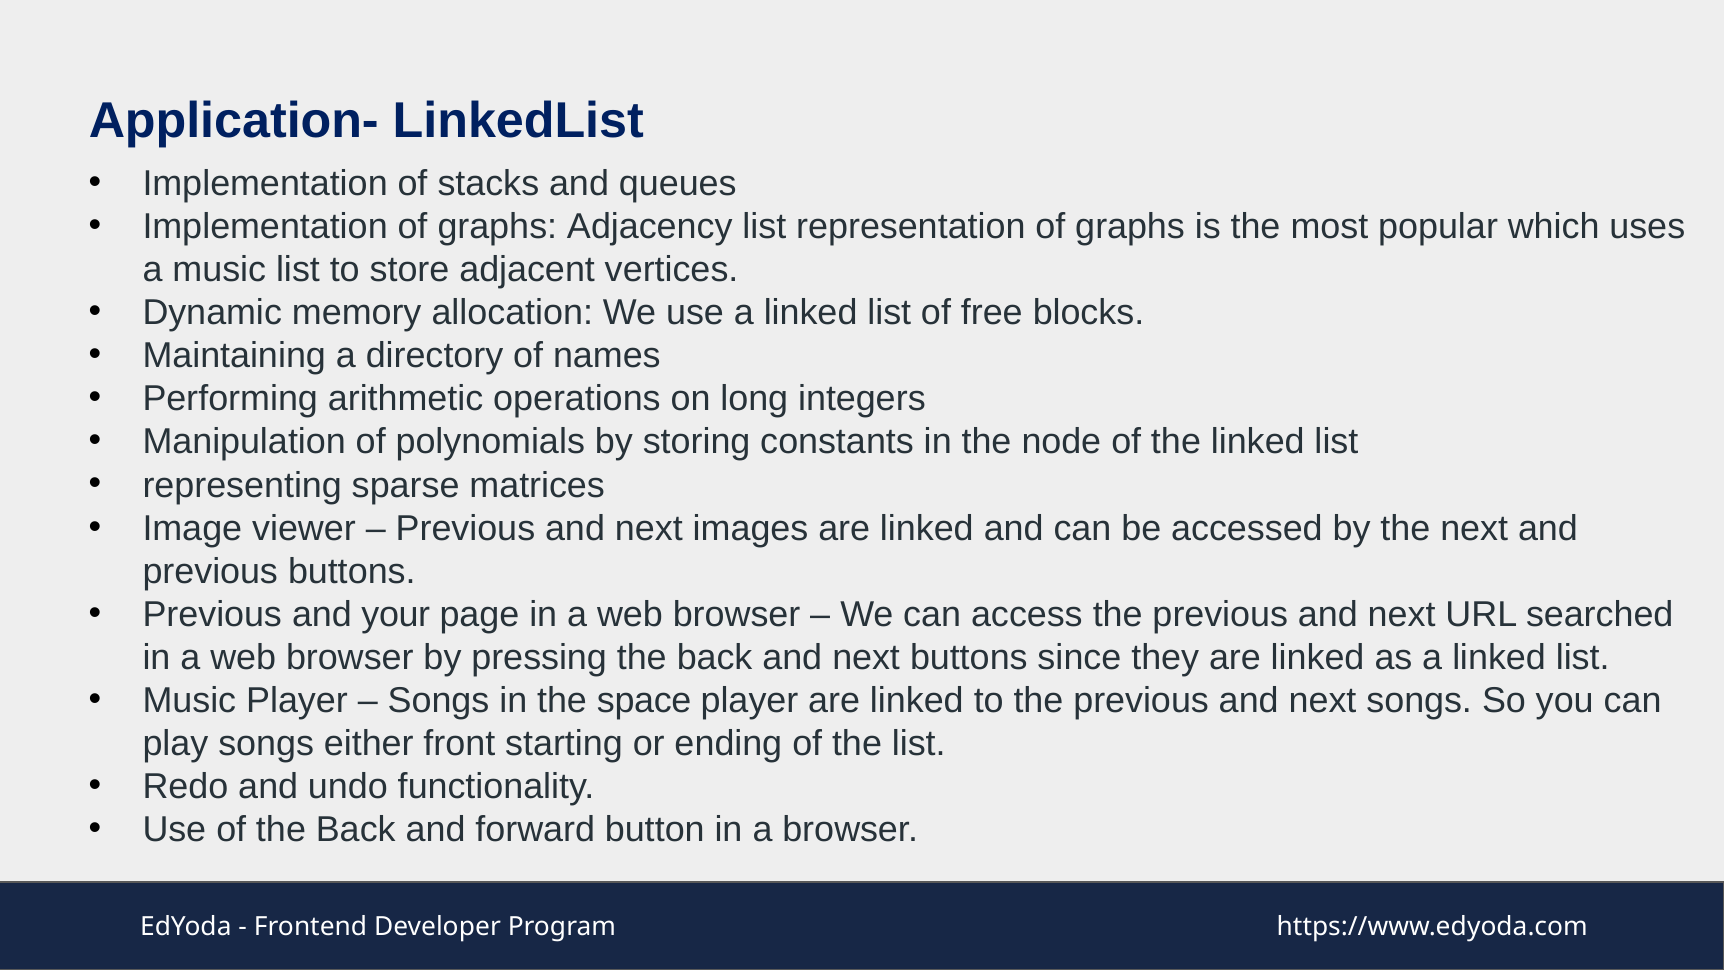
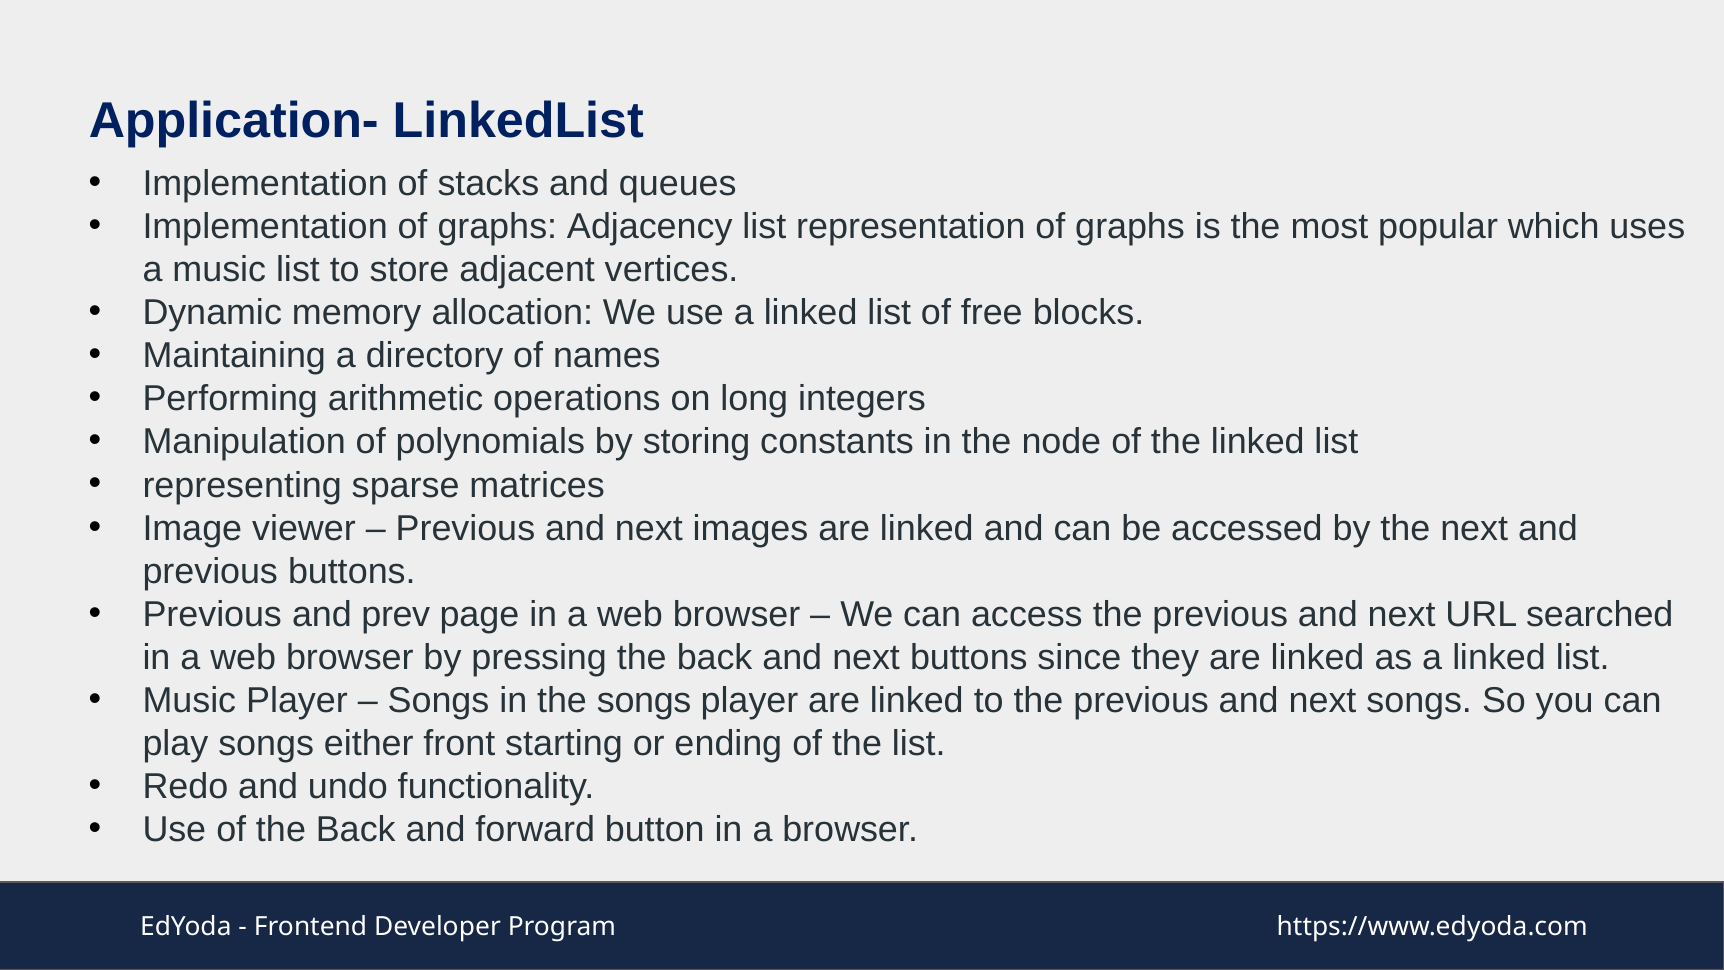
your: your -> prev (396, 614)
the space: space -> songs (644, 701)
